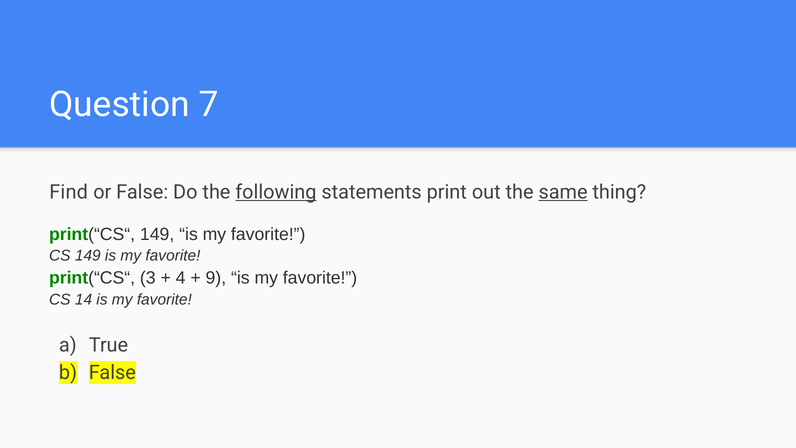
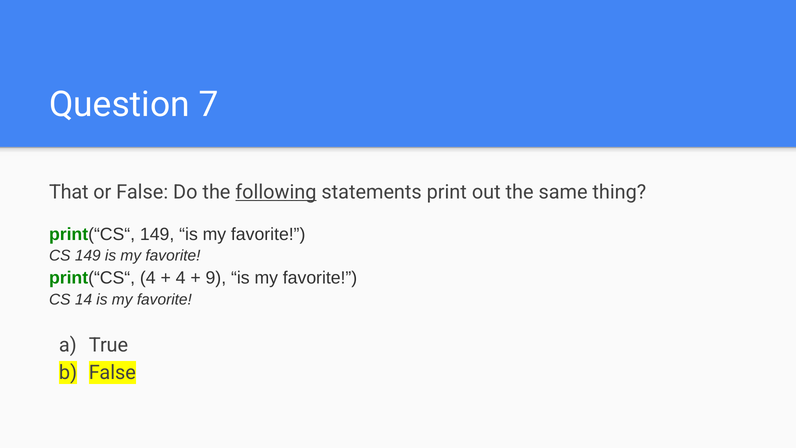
Find: Find -> That (69, 192)
same underline: present -> none (563, 192)
print(“CS“ 3: 3 -> 4 (148, 278)
